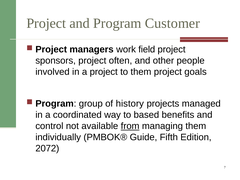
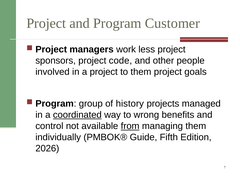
field: field -> less (147, 49)
often: often -> code (120, 61)
coordinated underline: none -> present (77, 115)
based: based -> wrong (146, 115)
2072: 2072 -> 2026 (47, 148)
